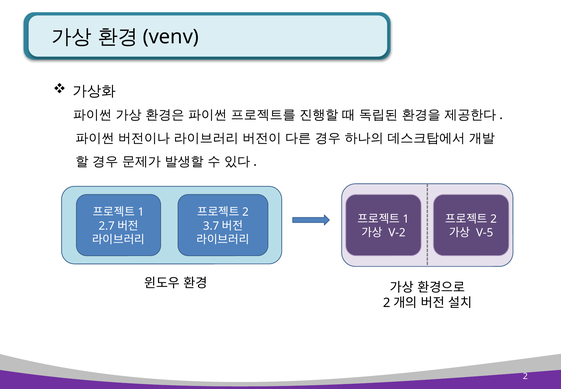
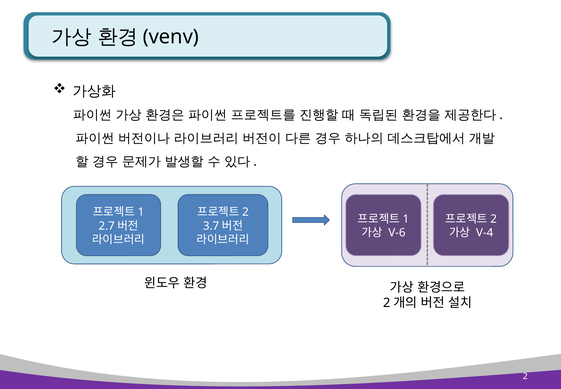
V-2: V-2 -> V-6 (397, 232)
V-5: V-5 -> V-4 (485, 232)
